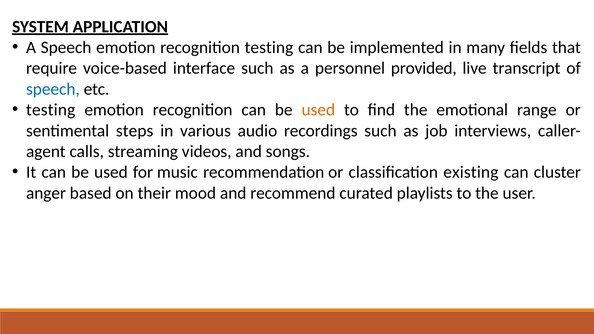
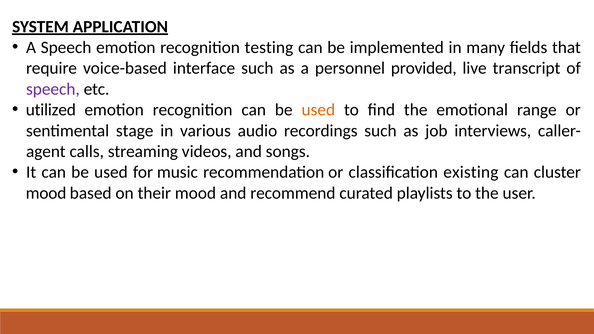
speech colour: blue -> purple (53, 89)
testing: testing -> utilized (51, 110)
steps: steps -> stage (135, 131)
anger: anger -> mood (46, 193)
